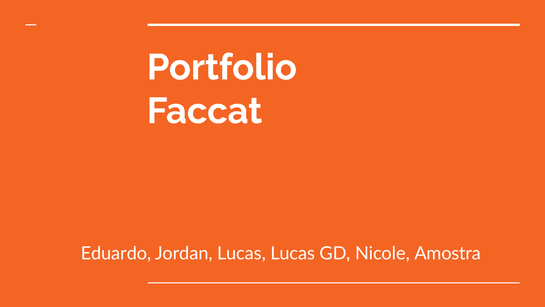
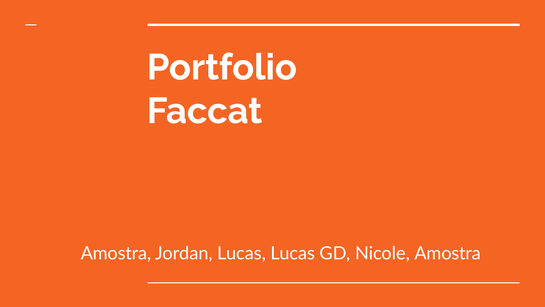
Eduardo: Eduardo -> Amostra (116, 253)
